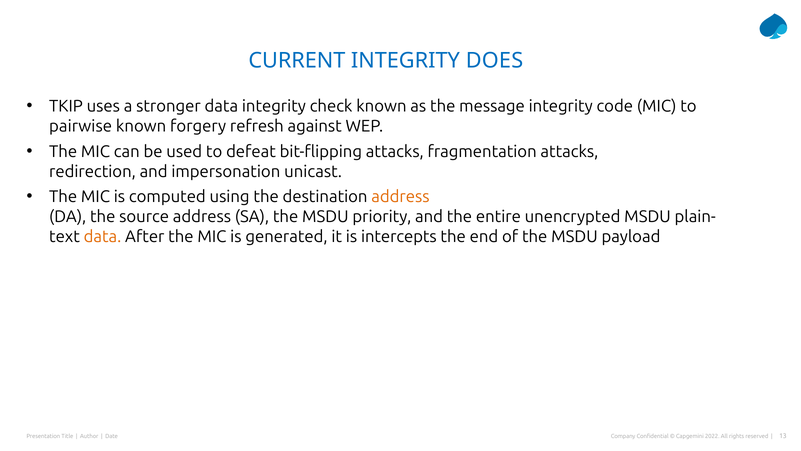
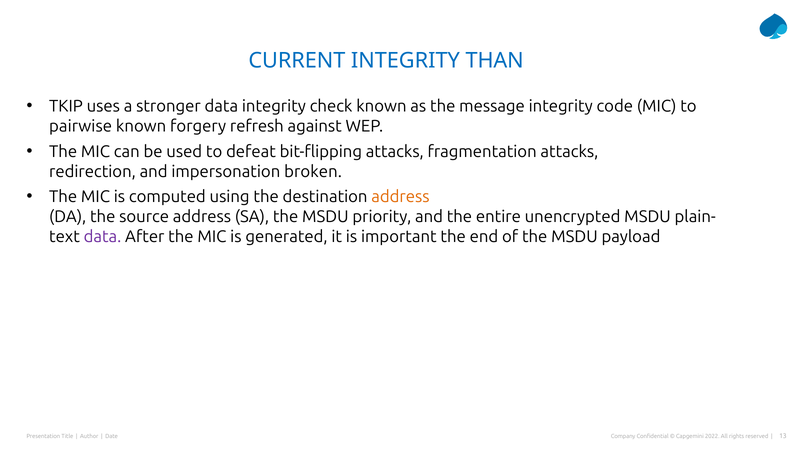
DOES: DOES -> THAN (495, 61)
unicast: unicast -> broken (313, 171)
data colour: orange -> purple (102, 236)
intercepts: intercepts -> important (399, 236)
